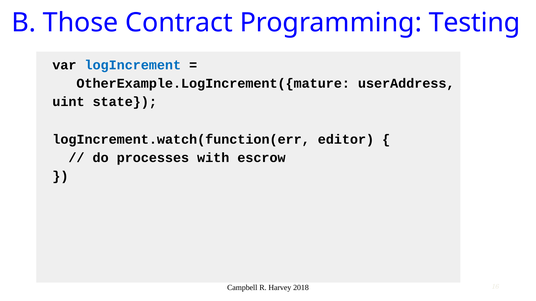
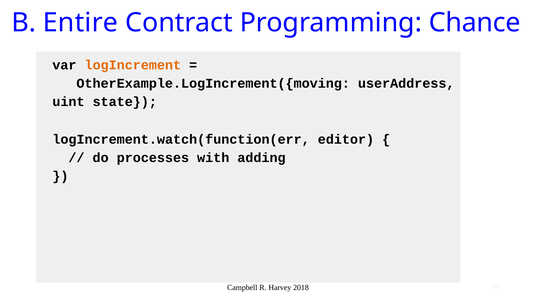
Those: Those -> Entire (80, 23)
Testing: Testing -> Chance (475, 23)
logIncrement colour: blue -> orange (133, 65)
OtherExample.LogIncrement({mature: OtherExample.LogIncrement({mature -> OtherExample.LogIncrement({moving (213, 83)
escrow: escrow -> adding (261, 158)
